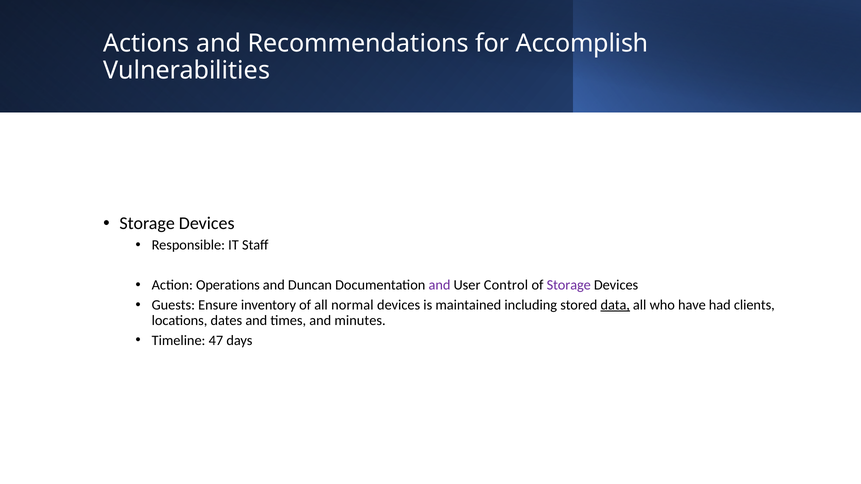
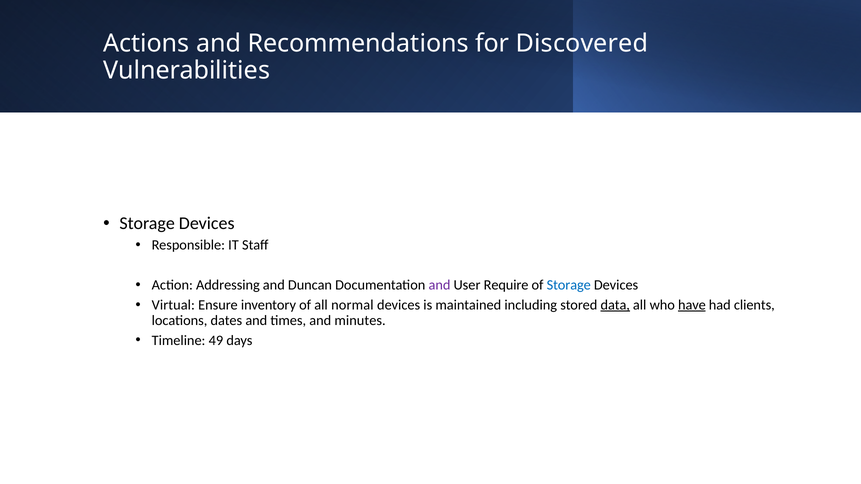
Accomplish: Accomplish -> Discovered (582, 44)
Operations: Operations -> Addressing (228, 285)
Control: Control -> Require (506, 285)
Storage colour: purple -> blue (569, 285)
Guests: Guests -> Virtual (173, 305)
have underline: none -> present (692, 305)
47: 47 -> 49 (216, 341)
